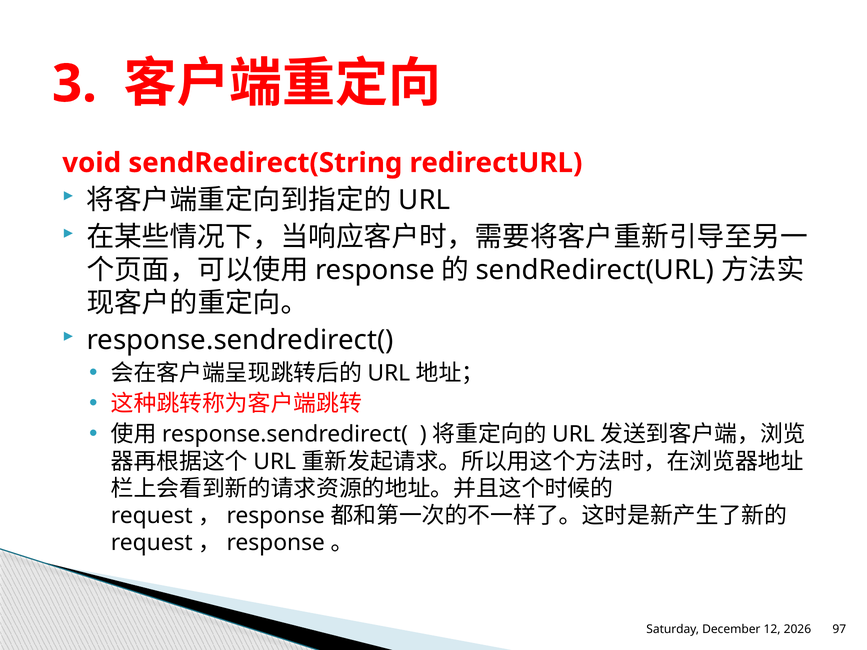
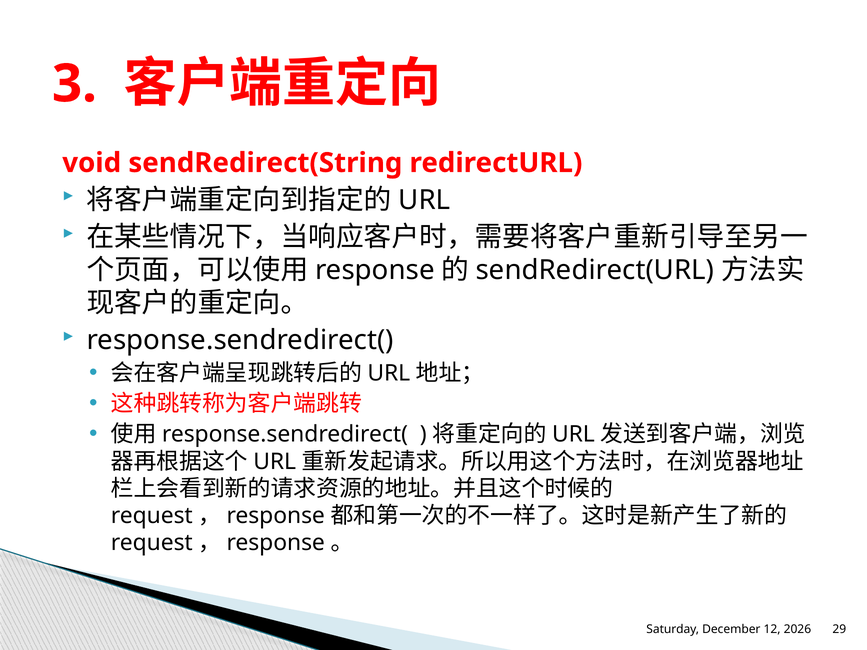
97: 97 -> 29 (839, 630)
